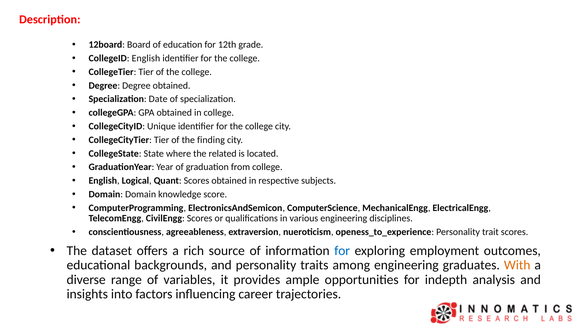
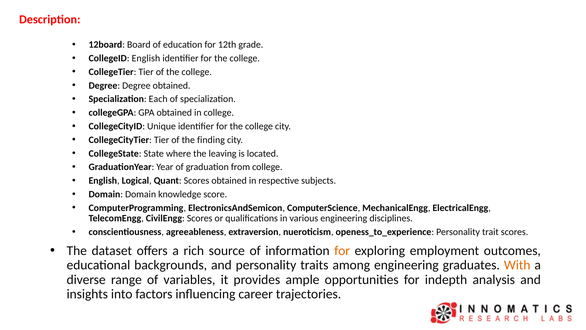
Date: Date -> Each (158, 99)
related: related -> leaving (223, 153)
for colour: blue -> orange (342, 250)
